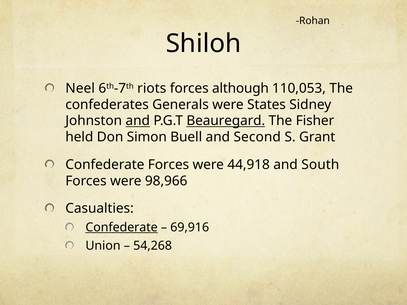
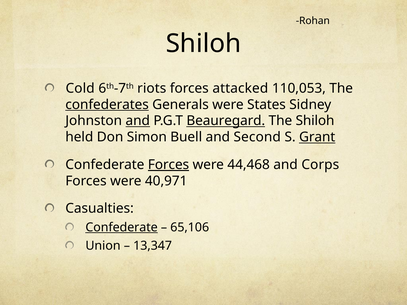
Neel: Neel -> Cold (80, 88)
although: although -> attacked (240, 88)
confederates underline: none -> present (107, 105)
The Fisher: Fisher -> Shiloh (315, 121)
Grant underline: none -> present (317, 137)
Forces underline: none -> present (169, 165)
44,918: 44,918 -> 44,468 (249, 165)
South: South -> Corps (320, 165)
98,966: 98,966 -> 40,971 (166, 181)
69,916: 69,916 -> 65,106 (190, 228)
54,268: 54,268 -> 13,347 (153, 246)
